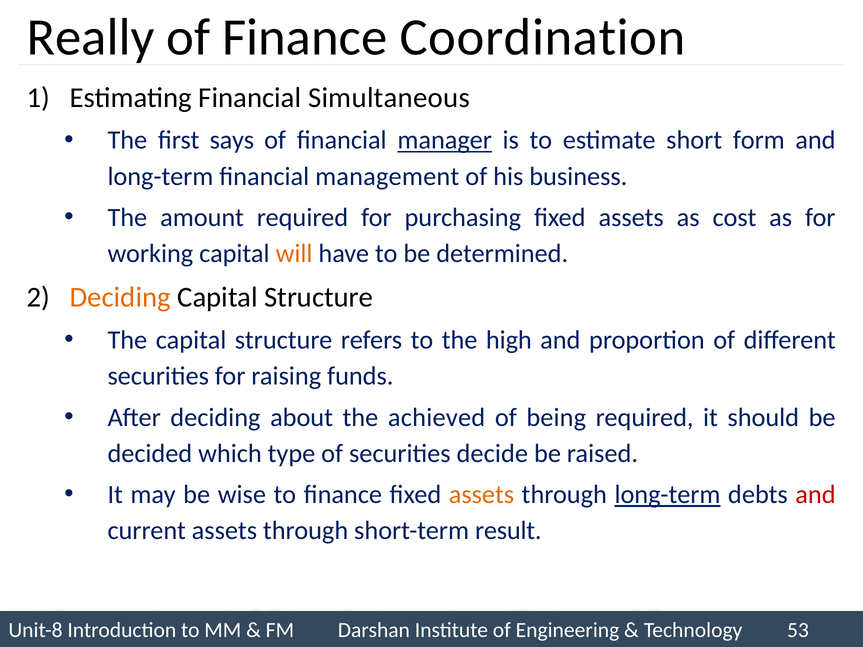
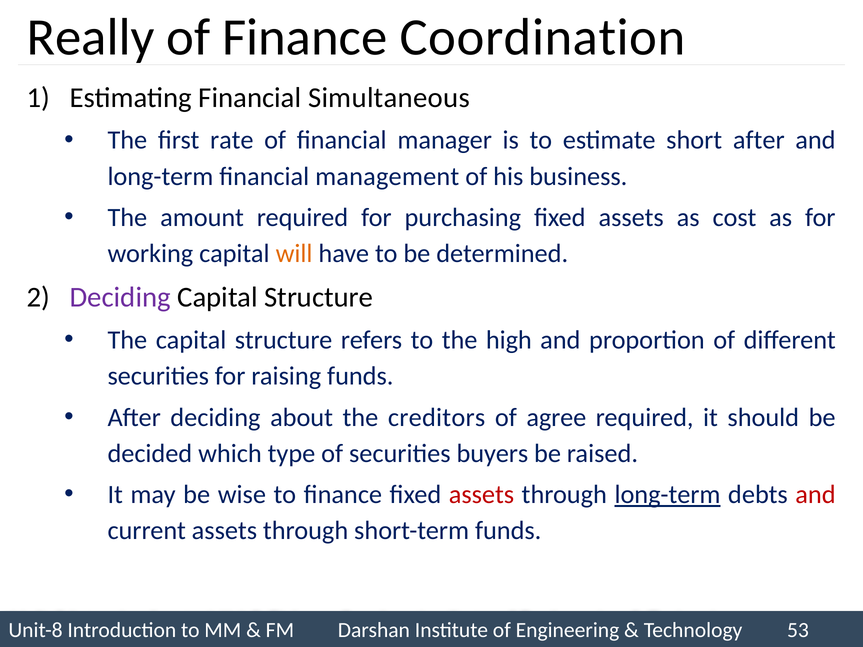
says: says -> rate (232, 140)
manager underline: present -> none (445, 140)
short form: form -> after (759, 140)
Deciding colour: orange -> purple (120, 298)
achieved: achieved -> creditors (437, 418)
being: being -> agree (556, 418)
decide: decide -> buyers (492, 454)
assets colour: orange -> red (481, 495)
short-term result: result -> funds (508, 531)
